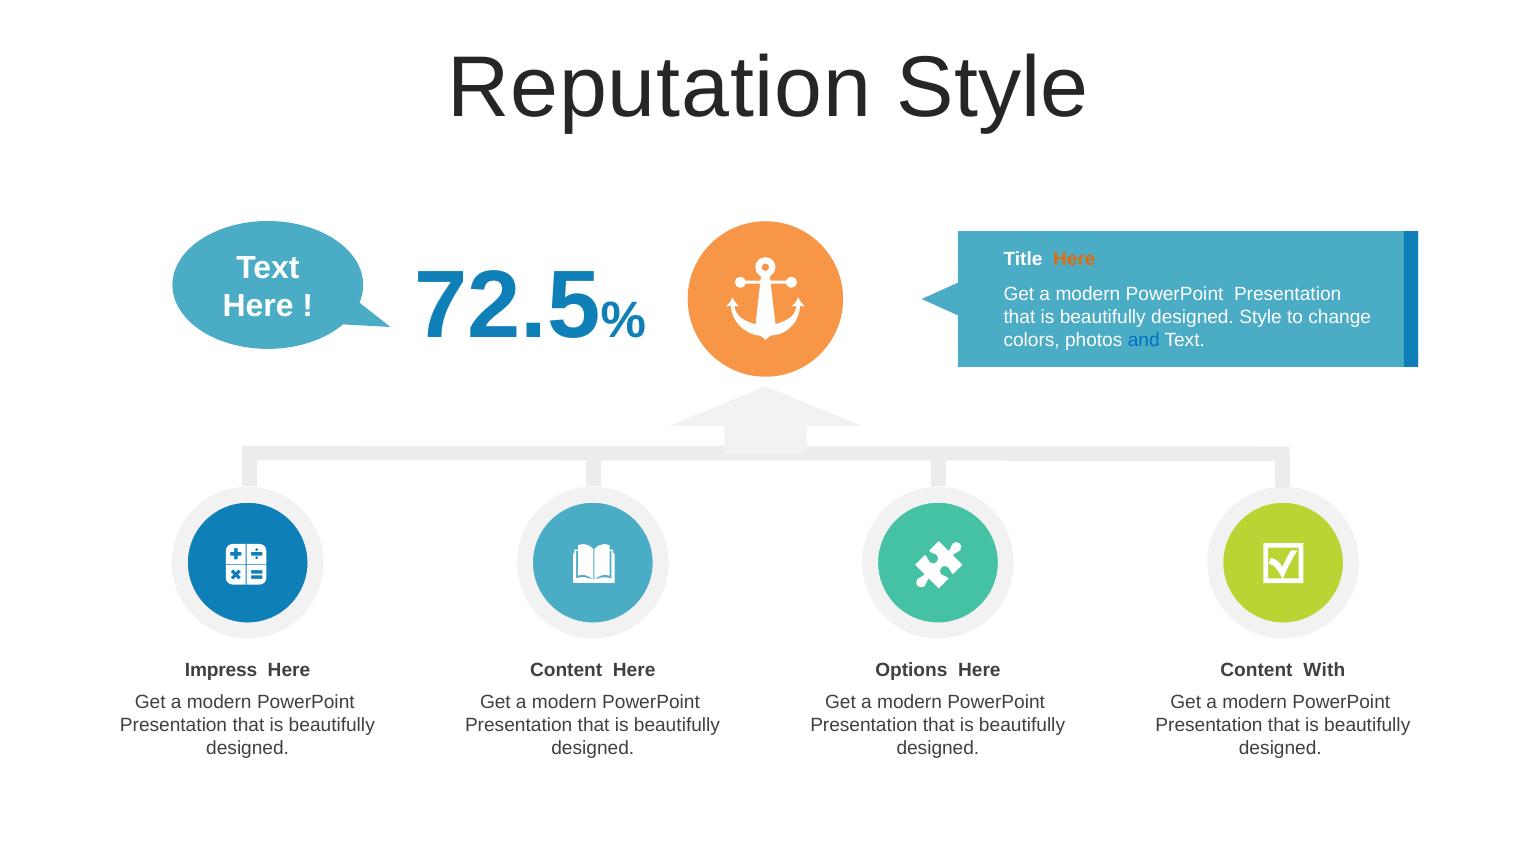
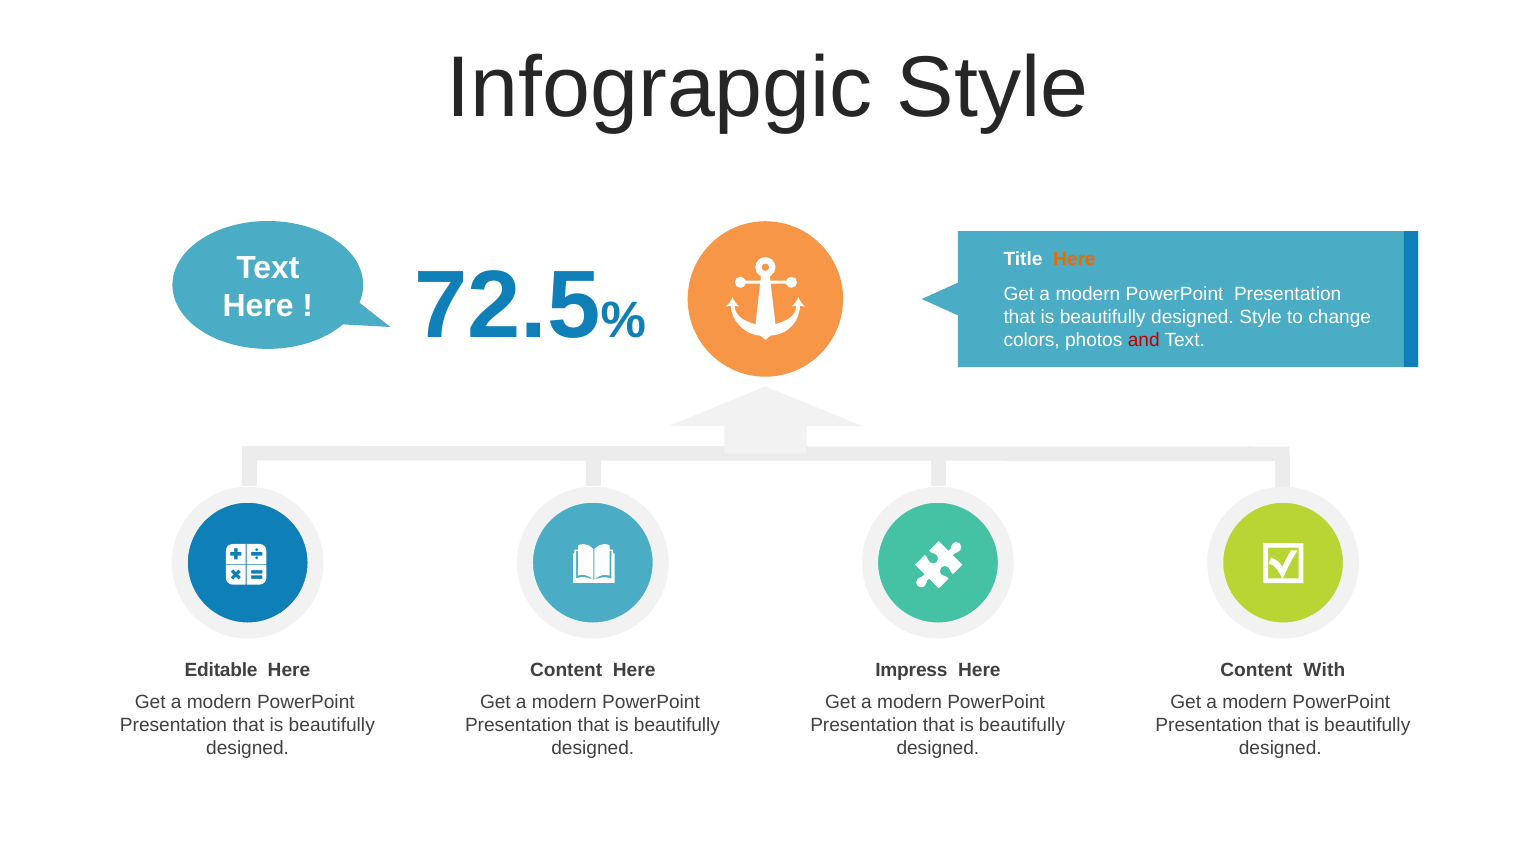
Reputation: Reputation -> Infograpgic (660, 88)
and colour: blue -> red (1144, 340)
Impress: Impress -> Editable (221, 670)
Options: Options -> Impress (911, 670)
